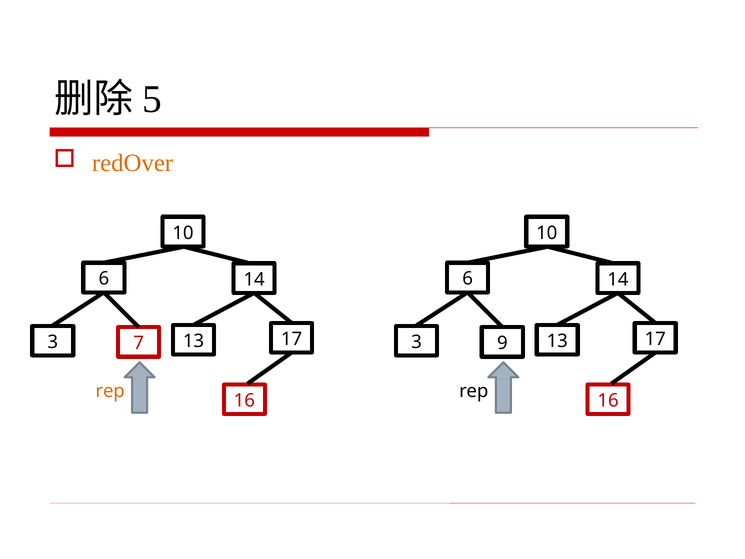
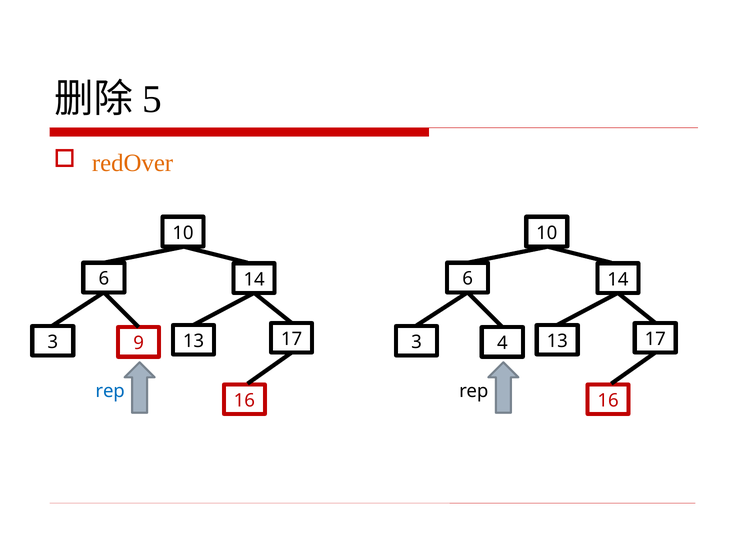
7: 7 -> 9 (139, 343)
9: 9 -> 4 (502, 343)
rep colour: orange -> blue (110, 391)
